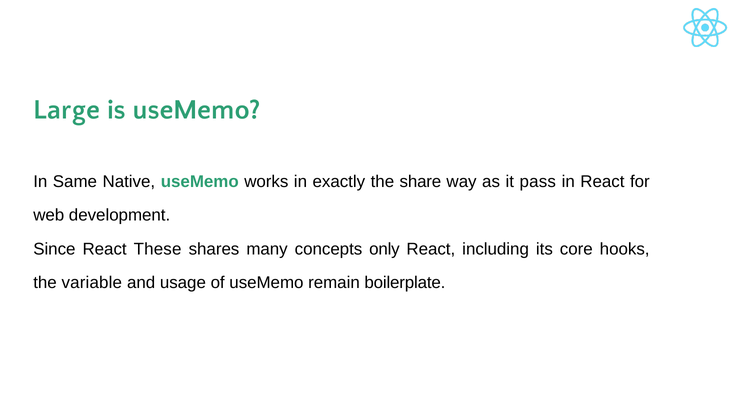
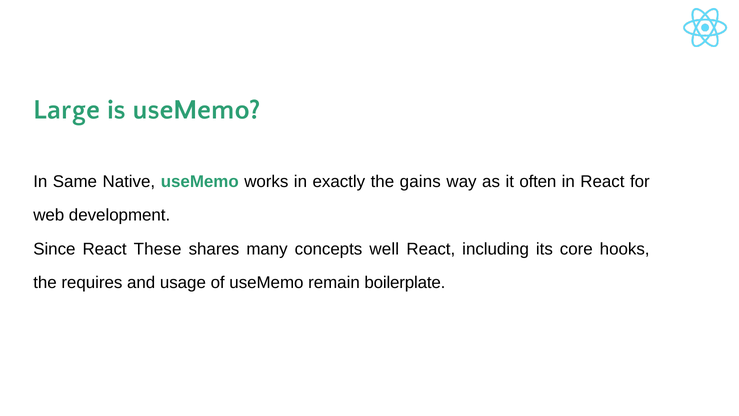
share: share -> gains (420, 181)
pass: pass -> often (538, 181)
only: only -> well (384, 249)
variable: variable -> requires (92, 283)
